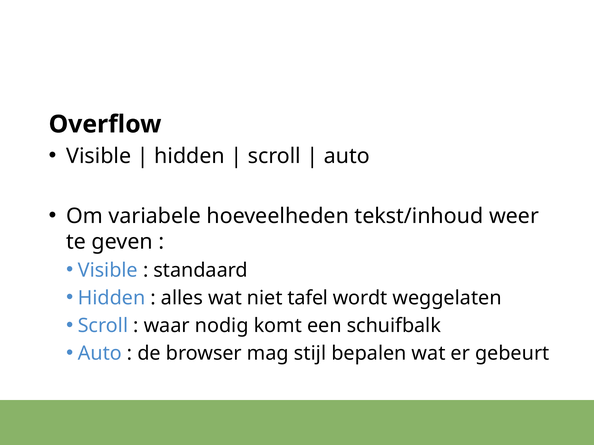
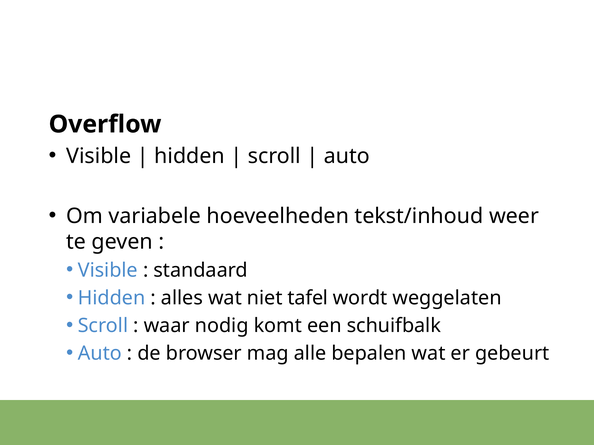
stijl: stijl -> alle (310, 354)
